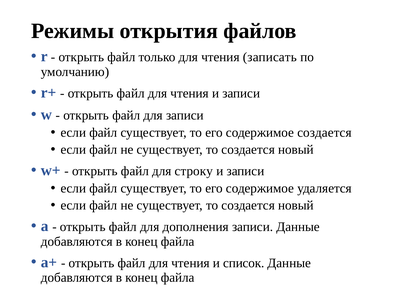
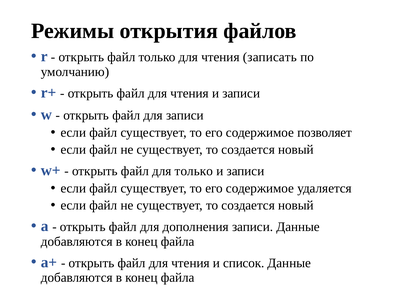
содержимое создается: создается -> позволяет (325, 133)
для строку: строку -> только (194, 171)
